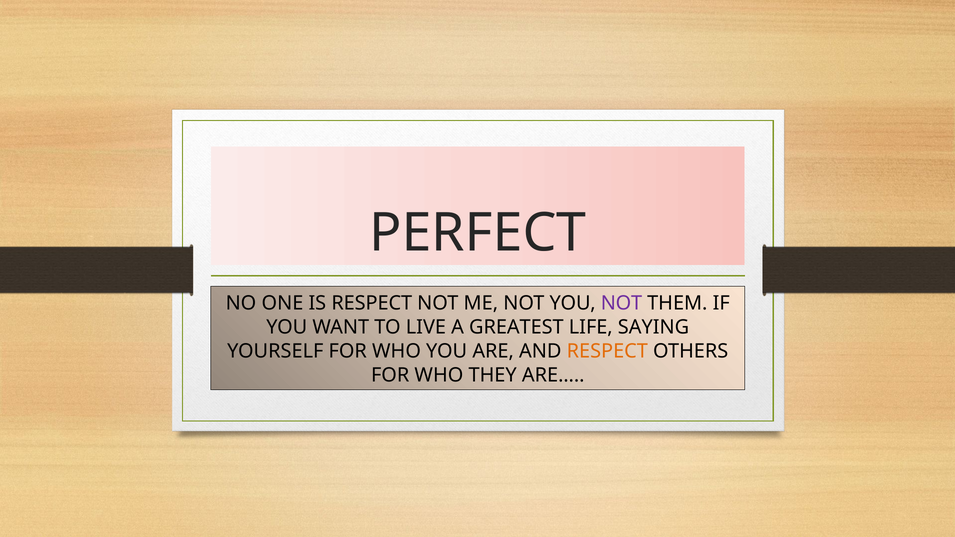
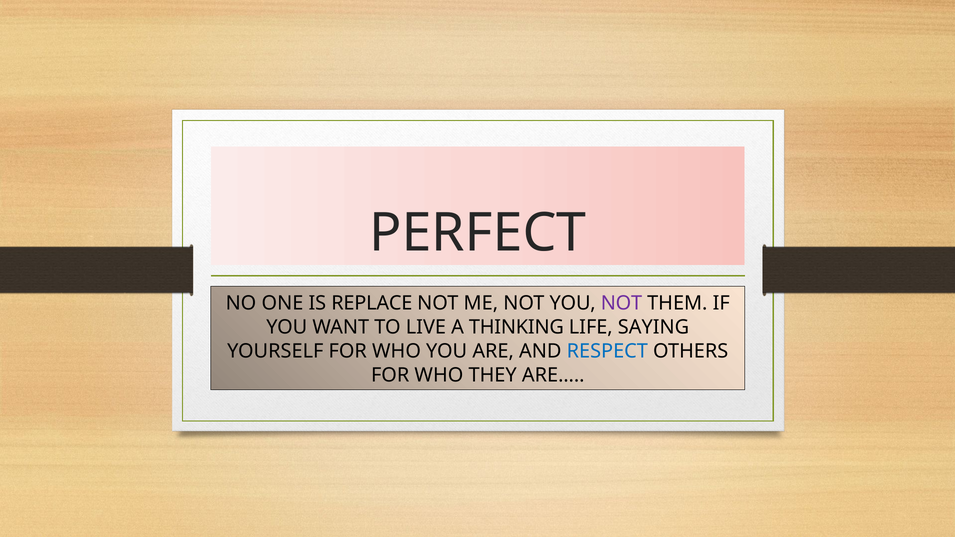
IS RESPECT: RESPECT -> REPLACE (372, 303)
GREATEST: GREATEST -> THINKING (516, 327)
RESPECT colour: orange -> blue (607, 351)
